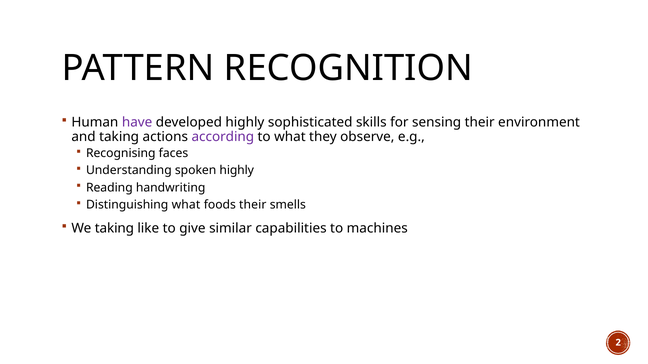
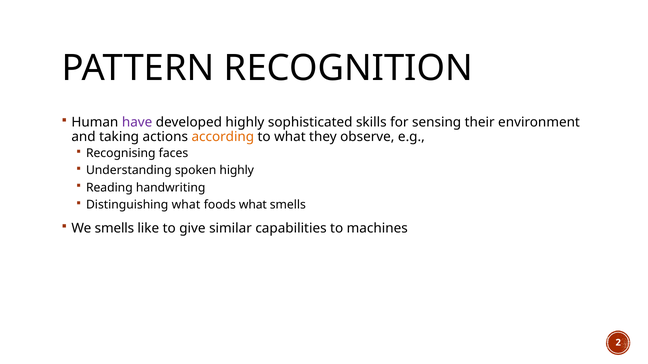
according colour: purple -> orange (223, 137)
foods their: their -> what (253, 205)
We taking: taking -> smells (114, 228)
